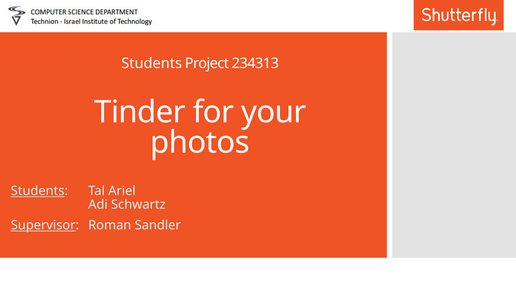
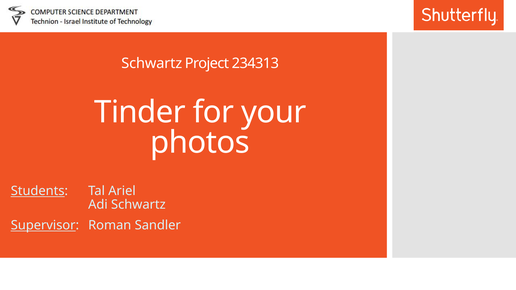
Students: Students -> Schwartz (152, 64)
